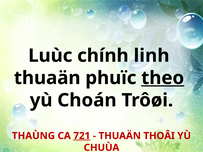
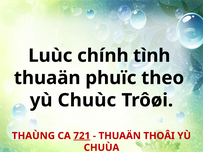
linh: linh -> tình (152, 56)
theo underline: present -> none (163, 78)
Choán: Choán -> Chuùc (87, 100)
